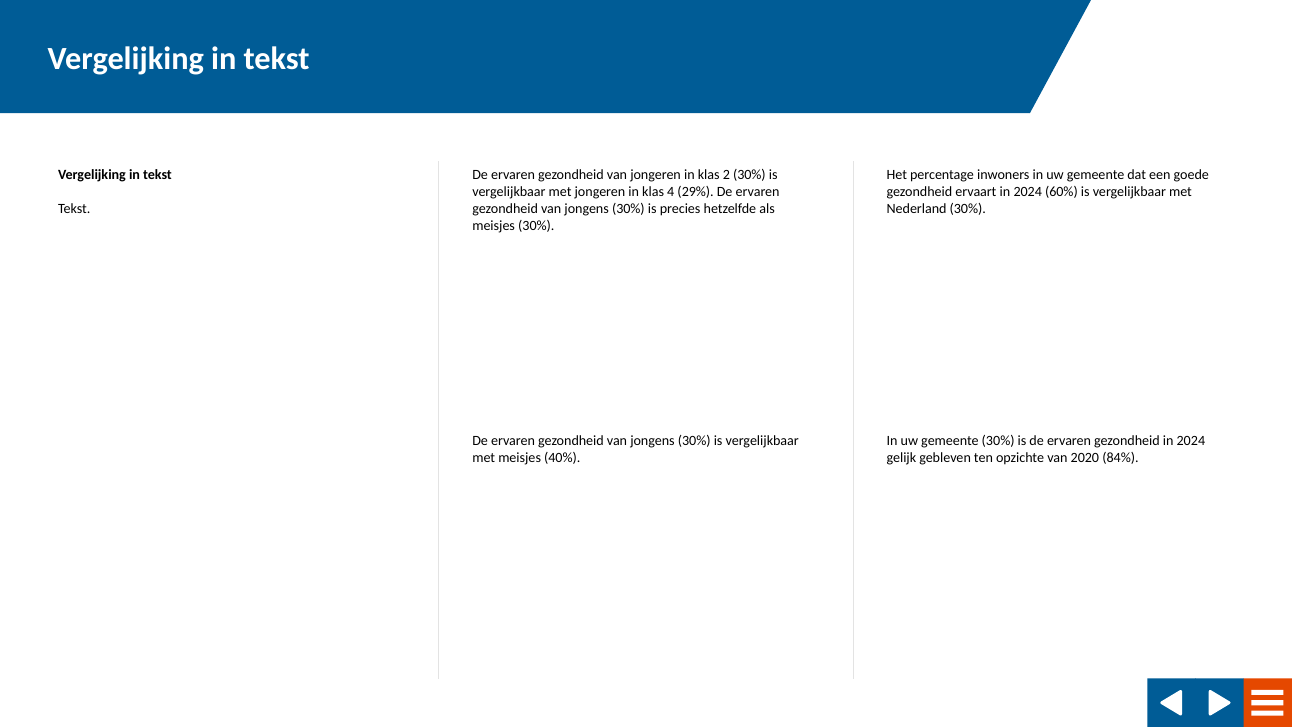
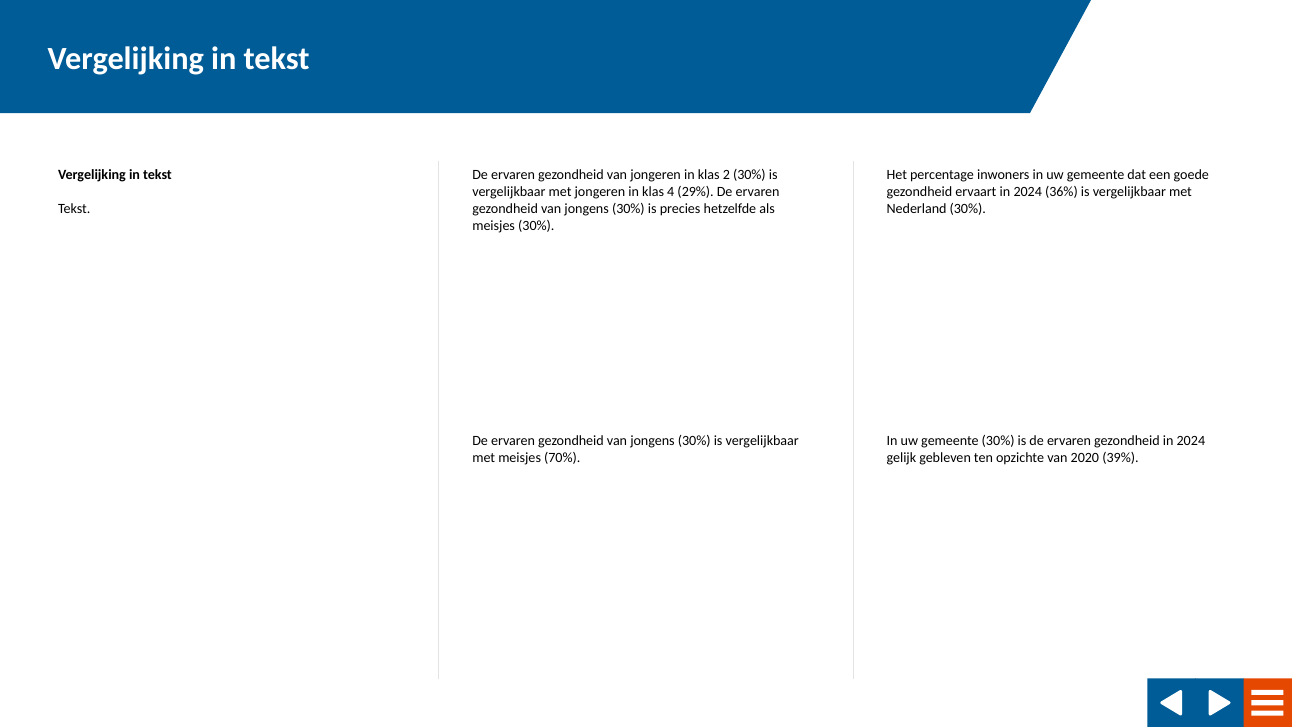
60%: 60% -> 36% (1061, 192)
40%: 40% -> 70% (562, 458)
84%: 84% -> 39% (1120, 458)
